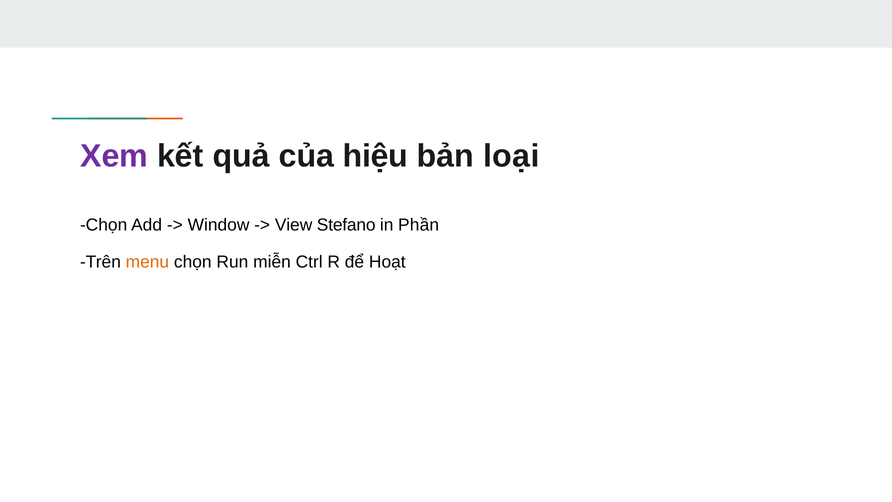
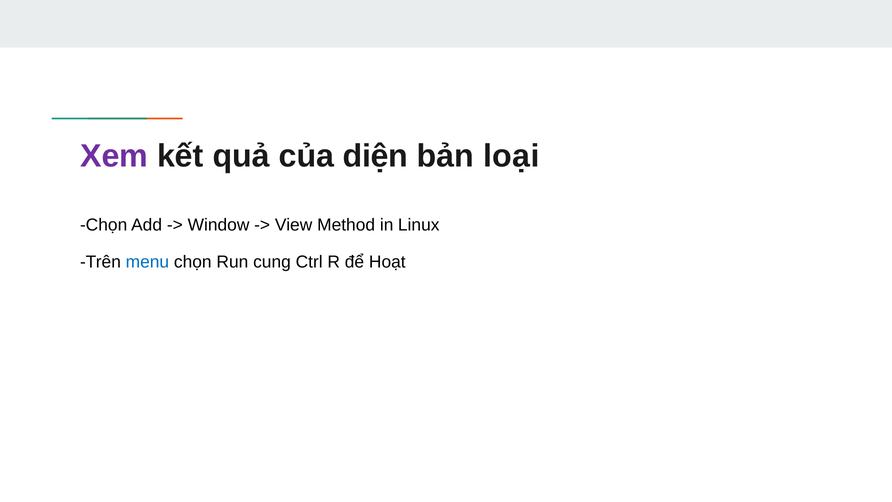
hiệu: hiệu -> diện (376, 156)
Stefano: Stefano -> Method (346, 225)
Phần: Phần -> Linux (419, 225)
menu colour: orange -> blue (147, 262)
miễn: miễn -> cung (272, 262)
